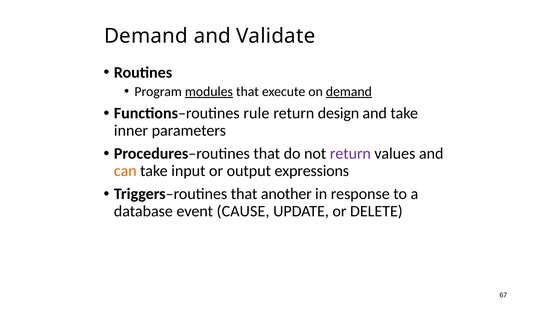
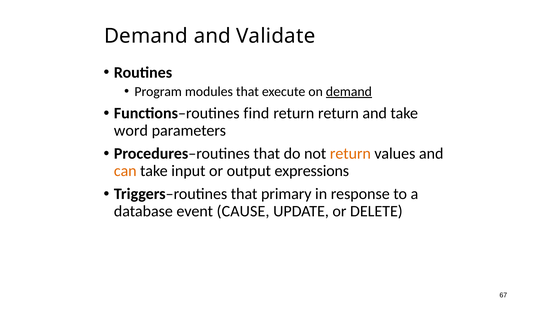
modules underline: present -> none (209, 92)
rule: rule -> find (256, 113)
return design: design -> return (338, 113)
inner: inner -> word (131, 131)
return colour: purple -> orange (350, 154)
another: another -> primary (286, 194)
